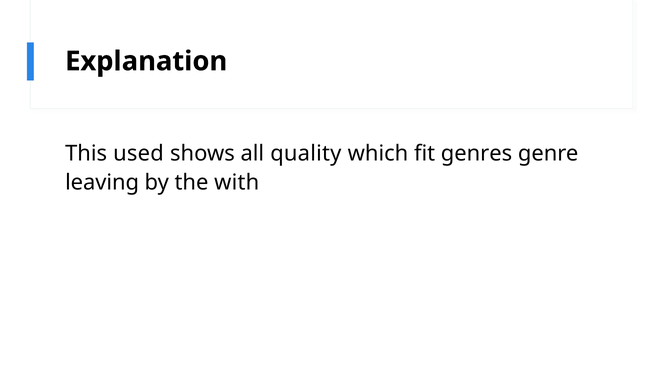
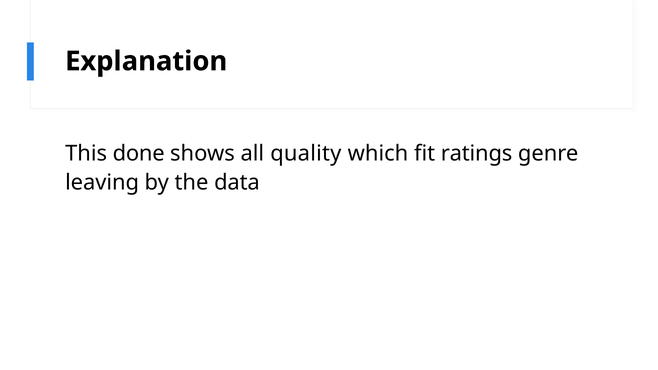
used: used -> done (139, 154)
genres: genres -> ratings (477, 154)
with: with -> data (237, 183)
